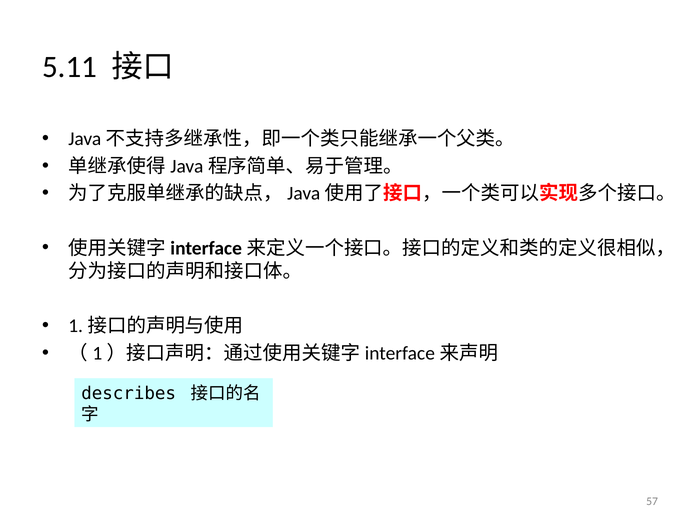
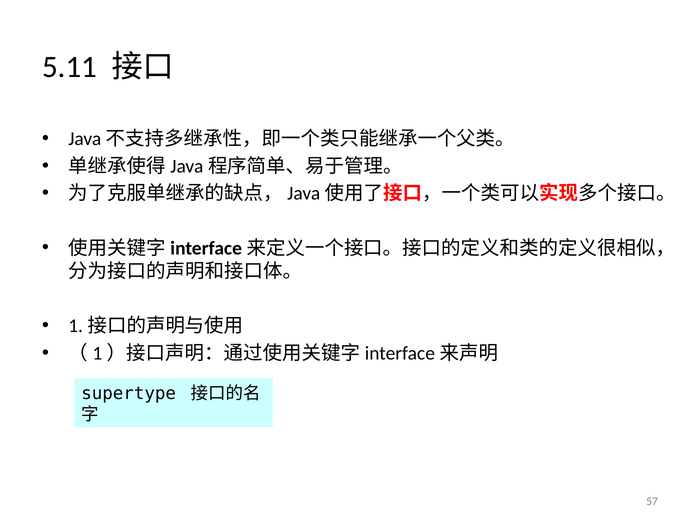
describes: describes -> supertype (129, 393)
